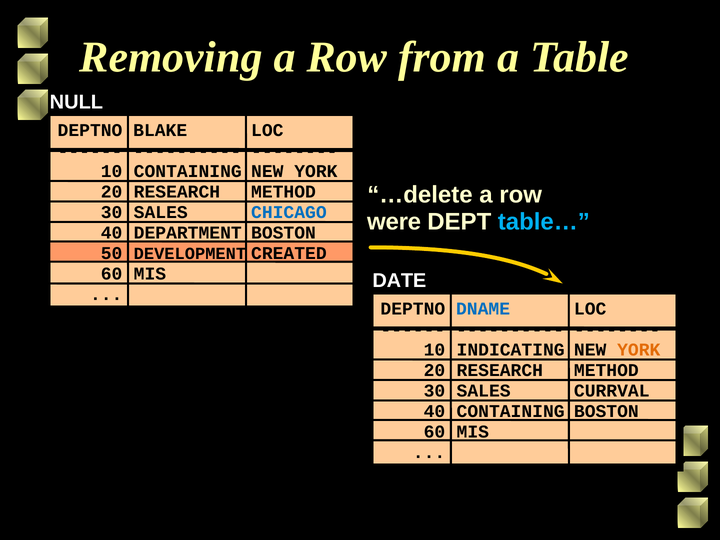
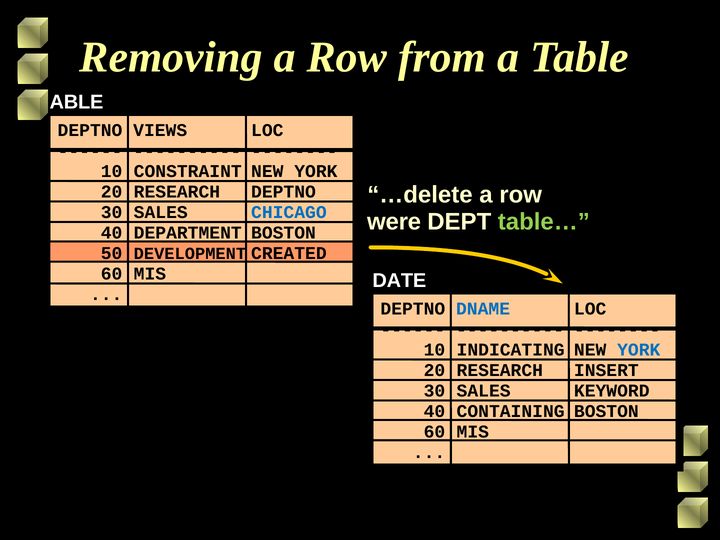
NULL: NULL -> ABLE (77, 102)
BLAKE: BLAKE -> VIEWS (160, 130)
10 CONTAINING: CONTAINING -> CONSTRAINT (188, 171)
METHOD: METHOD -> DEPTNO (283, 192)
table… colour: light blue -> light green (544, 222)
YORK colour: orange -> blue (639, 350)
METHOD: METHOD -> INSERT (606, 370)
CURRVAL: CURRVAL -> KEYWORD (612, 391)
